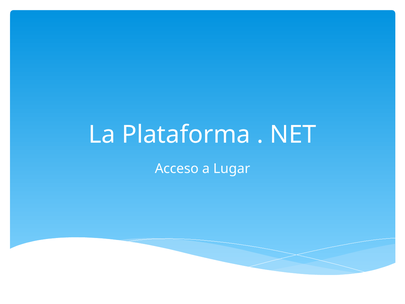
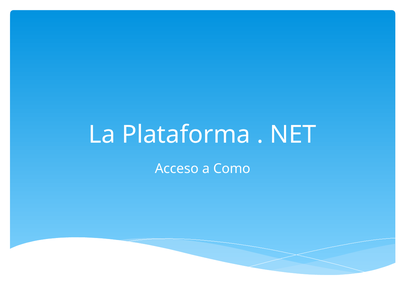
Lugar: Lugar -> Como (232, 169)
